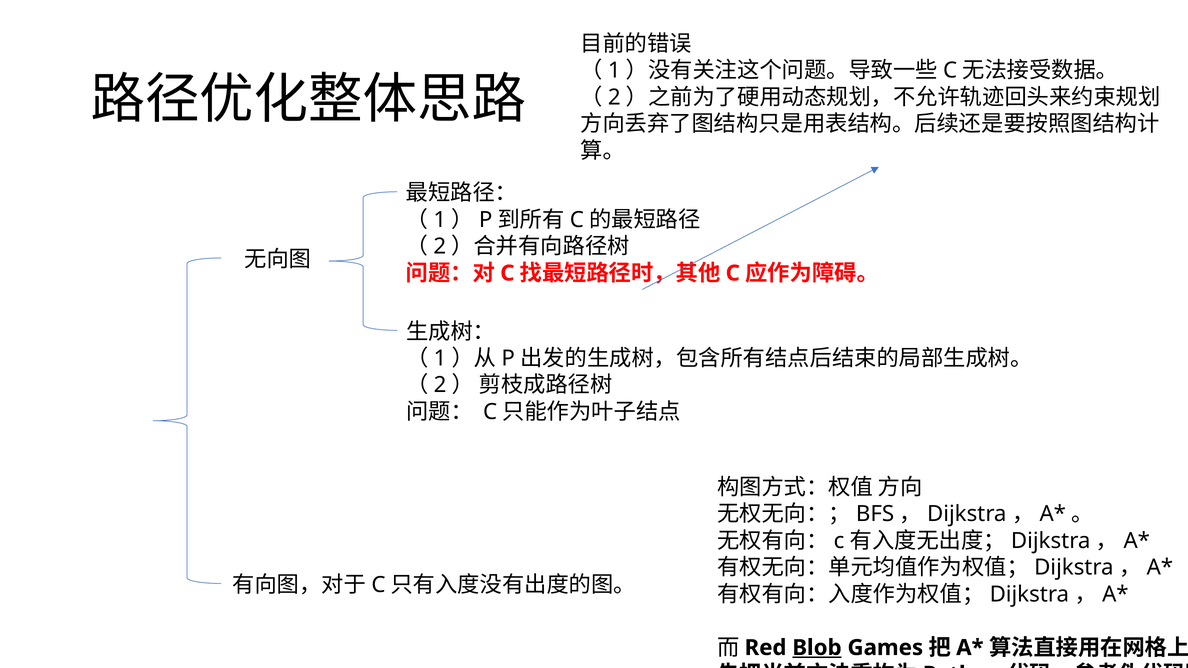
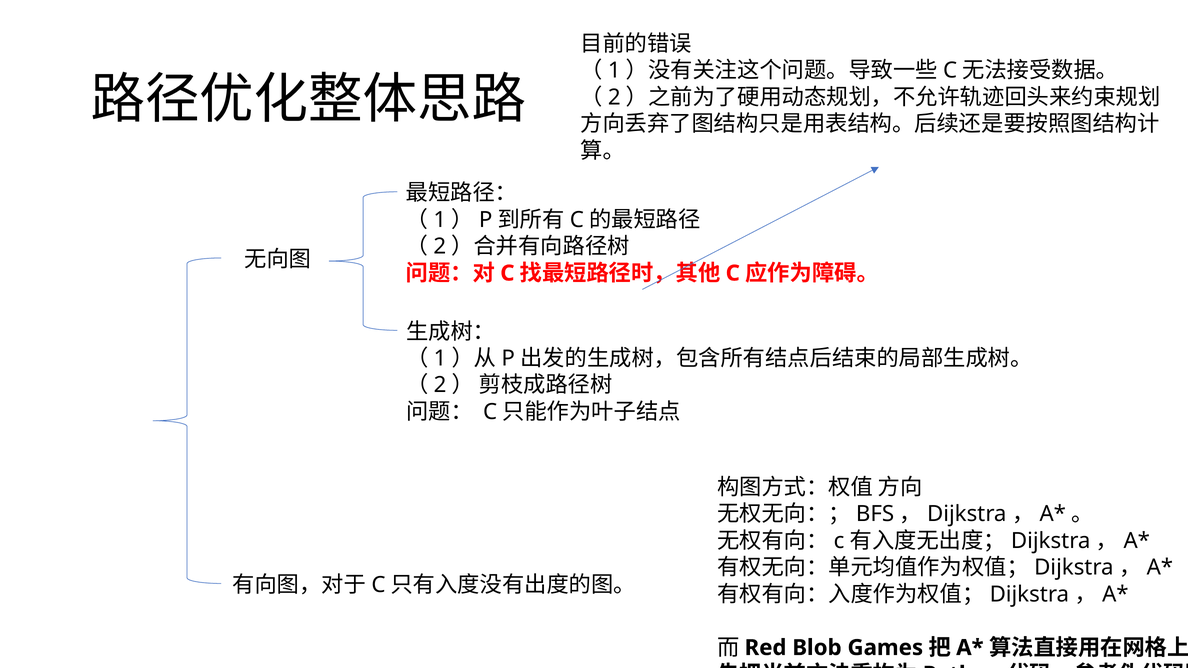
Blob underline: present -> none (817, 648)
